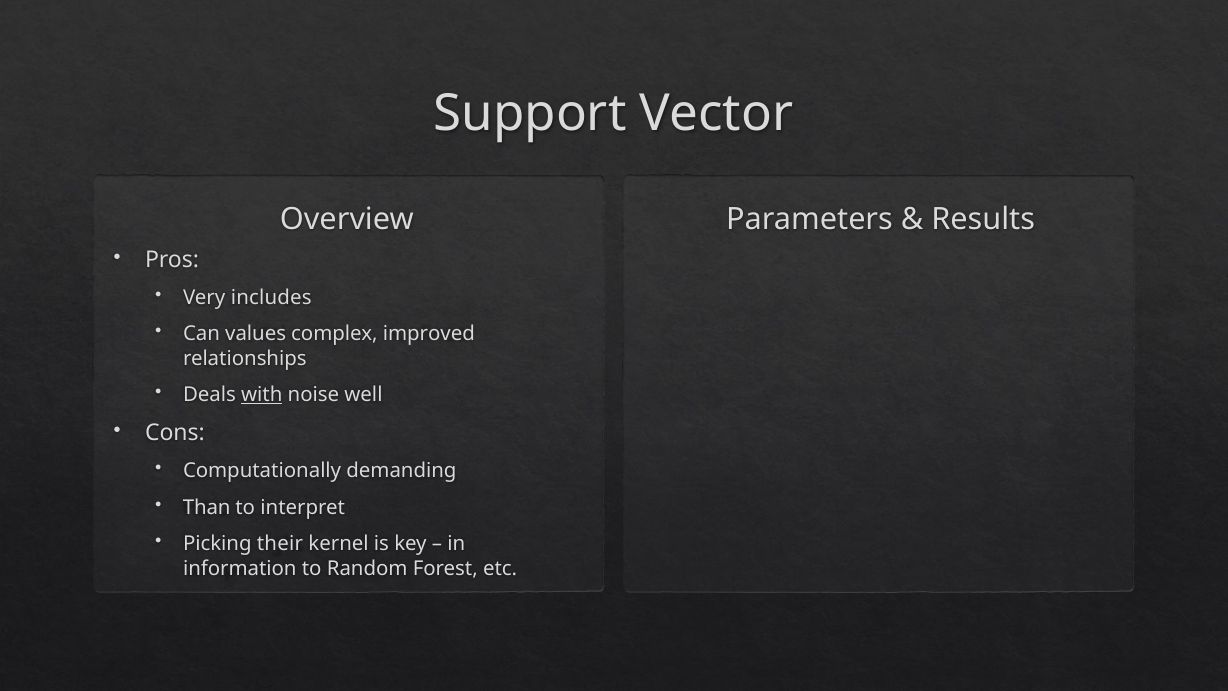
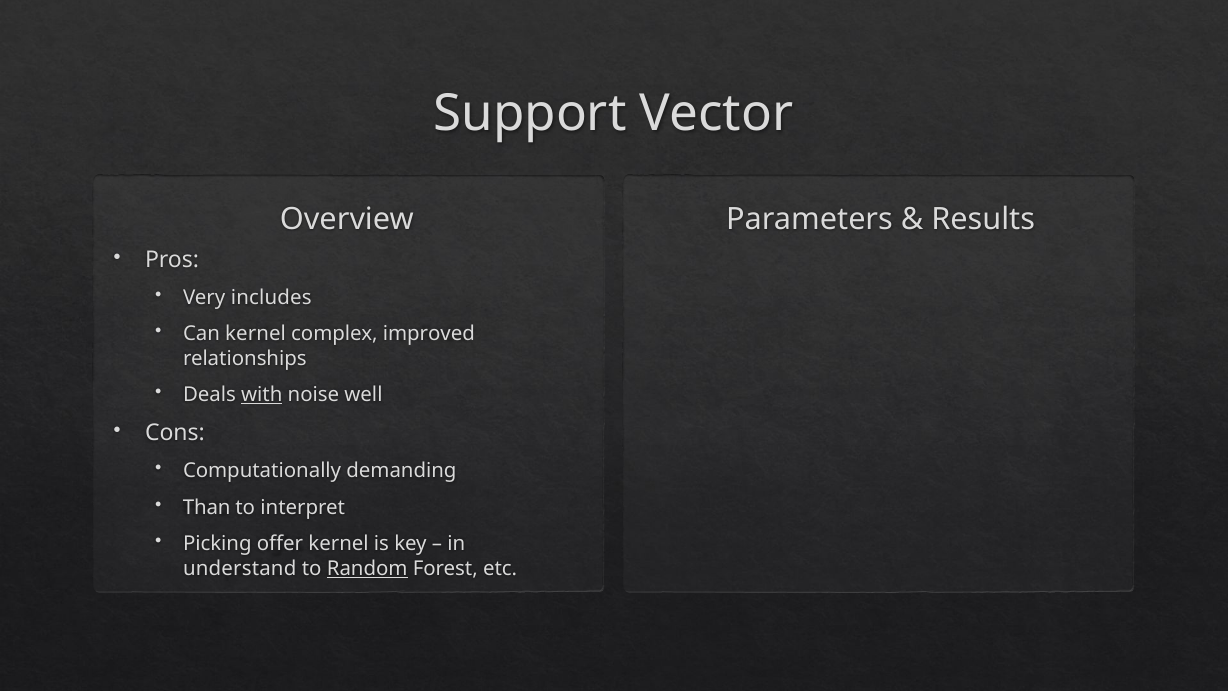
Can values: values -> kernel (256, 334)
their: their -> offer (280, 544)
information: information -> understand (240, 568)
Random underline: none -> present (367, 568)
